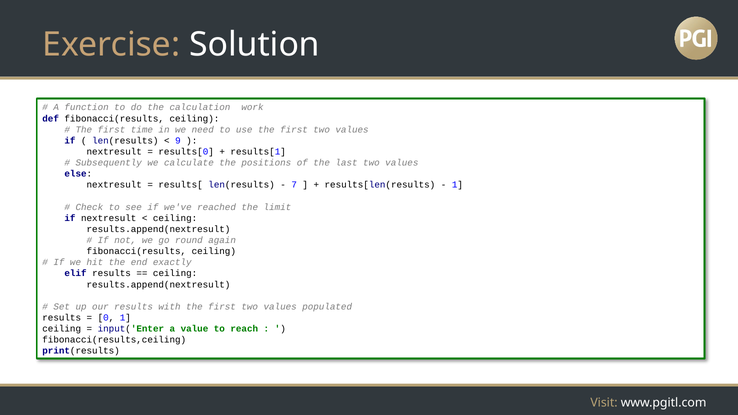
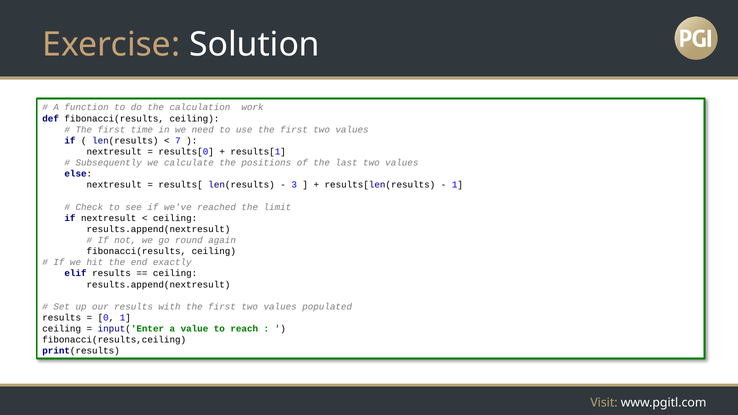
9: 9 -> 7 (178, 141)
7: 7 -> 3 (294, 185)
